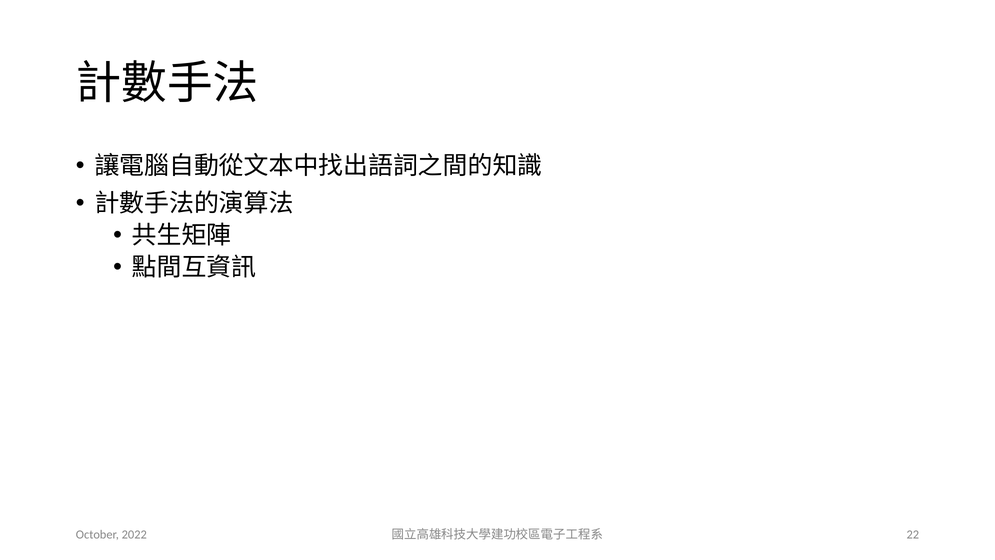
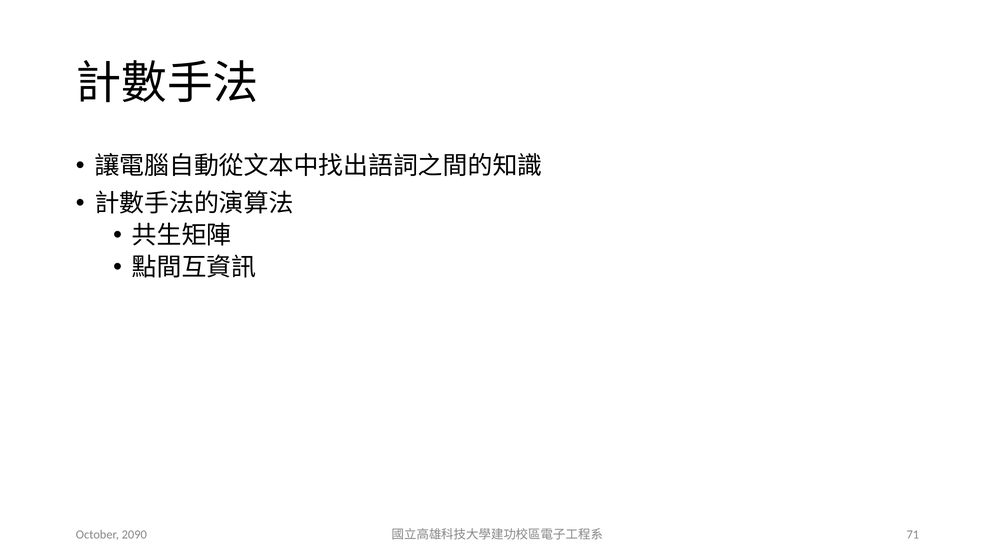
2022: 2022 -> 2090 (134, 534)
22: 22 -> 71 (913, 534)
